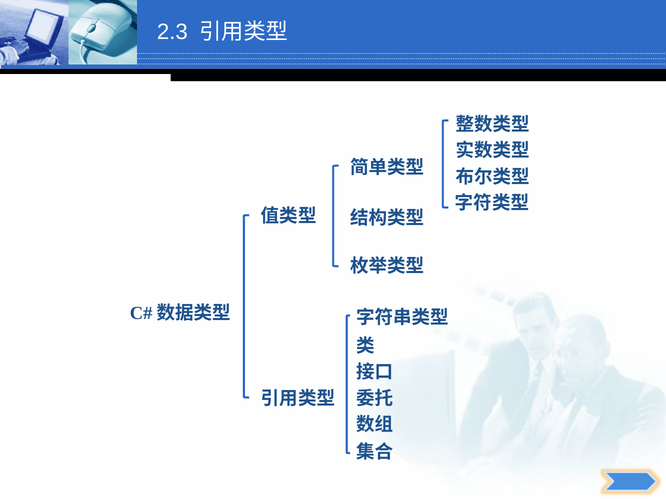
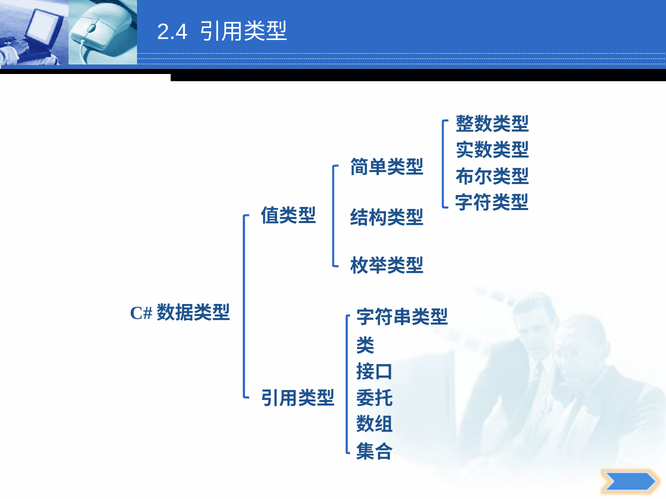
2.3: 2.3 -> 2.4 (172, 32)
